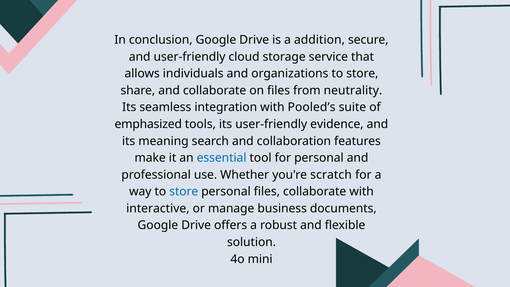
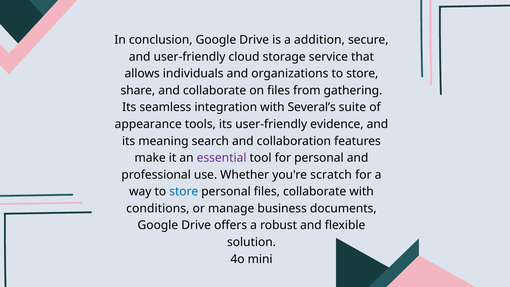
neutrality: neutrality -> gathering (353, 90)
Pooled’s: Pooled’s -> Several’s (312, 107)
emphasized: emphasized -> appearance (148, 124)
essential colour: blue -> purple (222, 158)
interactive: interactive -> conditions (158, 208)
